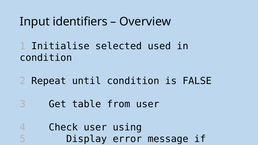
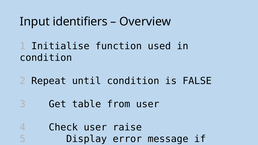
selected: selected -> function (119, 46)
using: using -> raise (127, 127)
